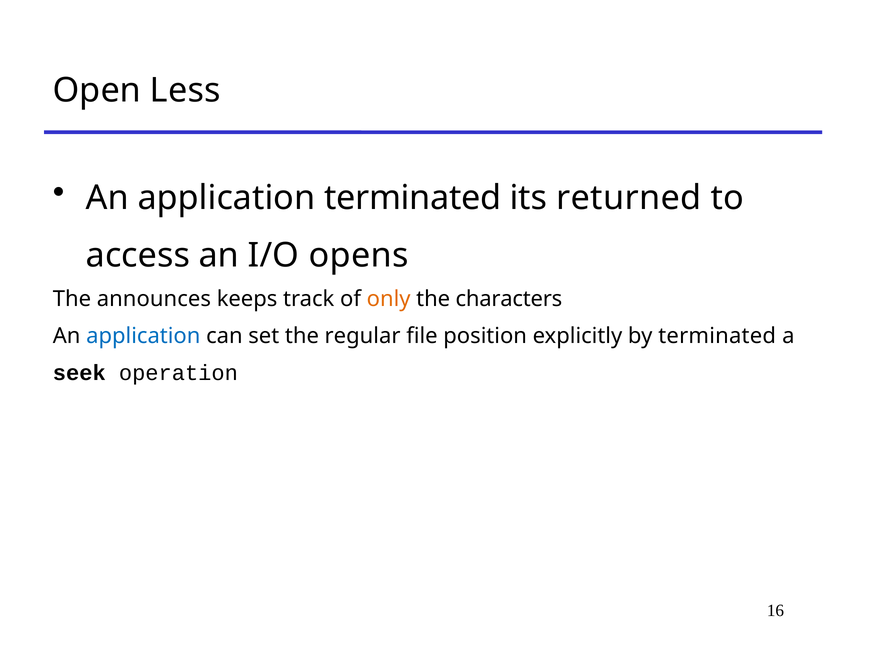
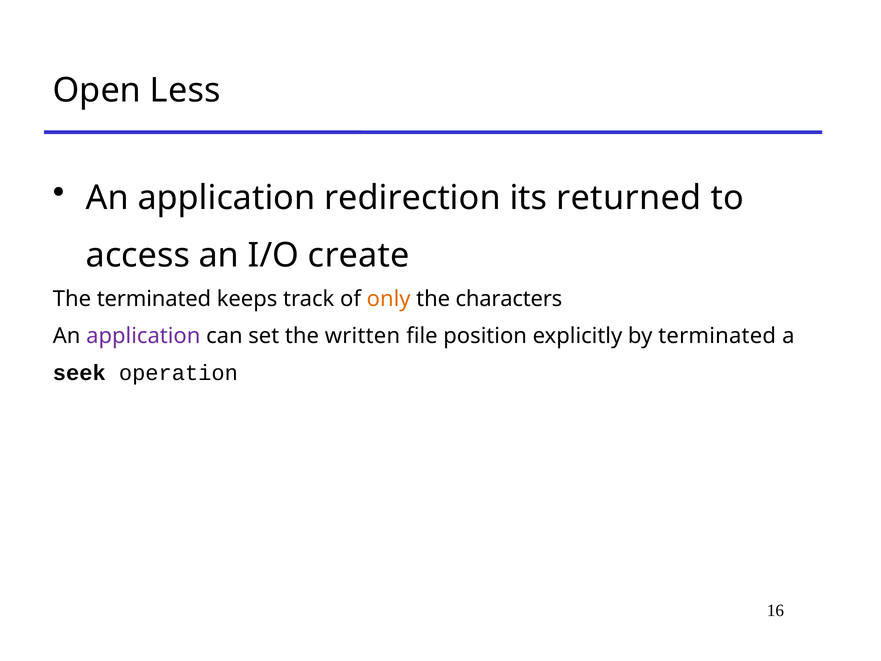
application terminated: terminated -> redirection (412, 198)
opens: opens -> create (359, 256)
The announces: announces -> terminated (154, 299)
application colour: blue -> purple (143, 336)
regular: regular -> written (362, 336)
